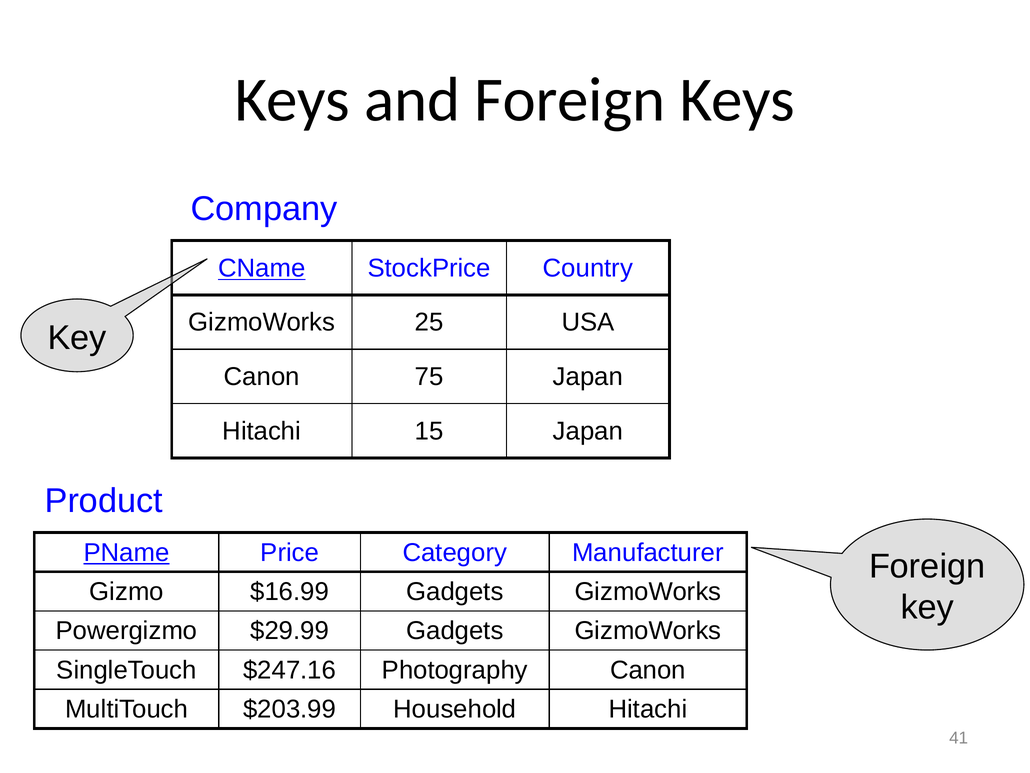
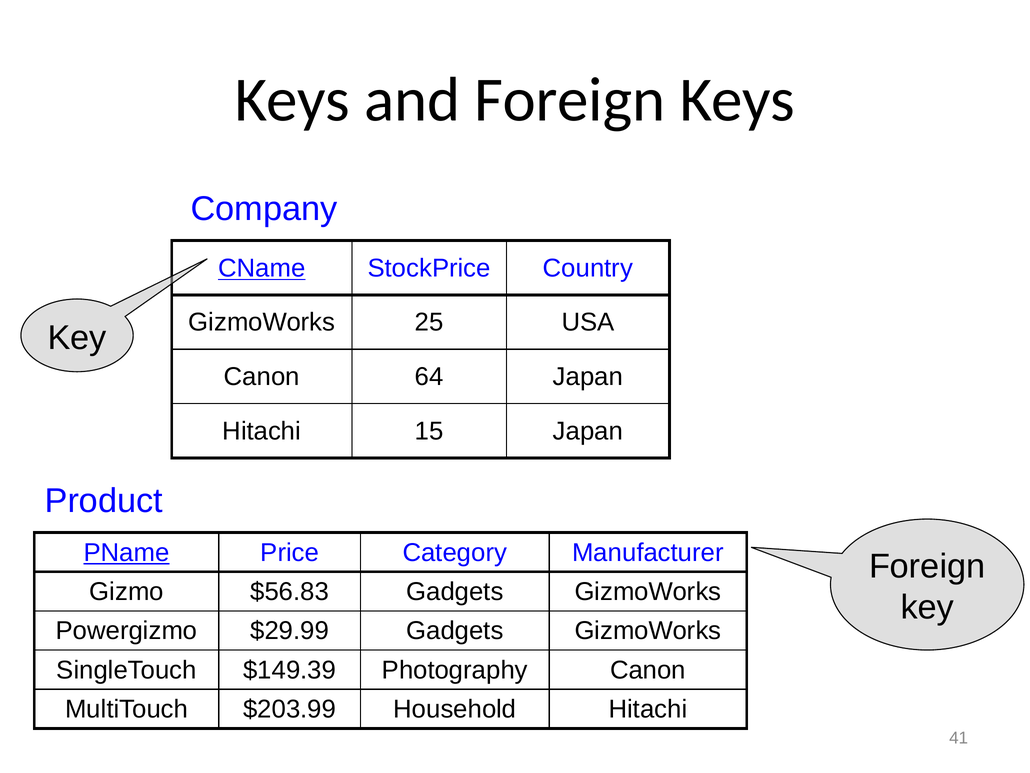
75: 75 -> 64 (429, 377)
$16.99: $16.99 -> $56.83 (290, 591)
$247.16: $247.16 -> $149.39 (290, 670)
